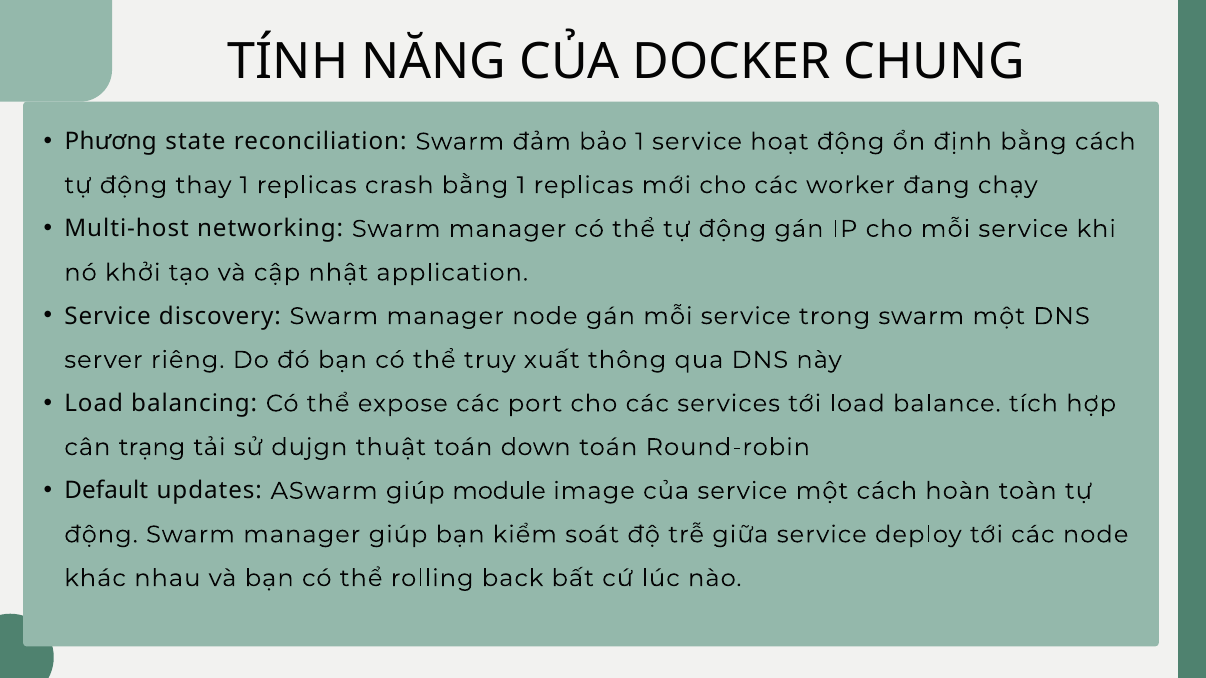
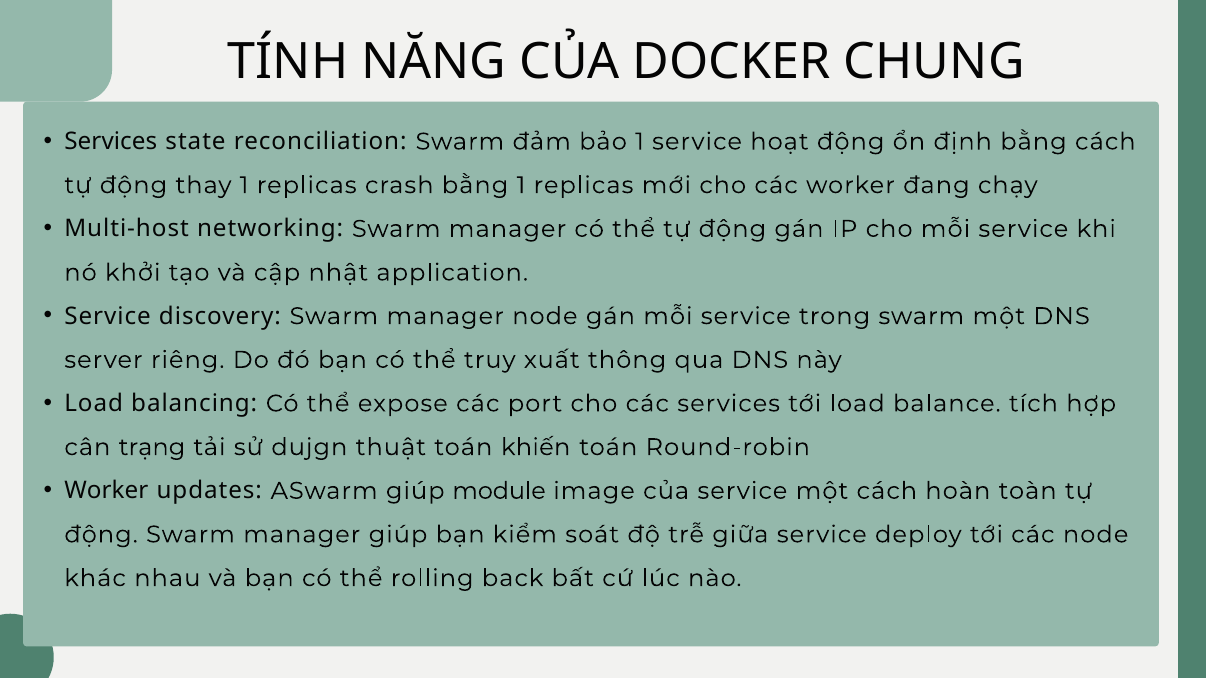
Phương: Phương -> Services (111, 142)
down: down -> khiến (536, 447)
Default: Default -> Worker (106, 491)
